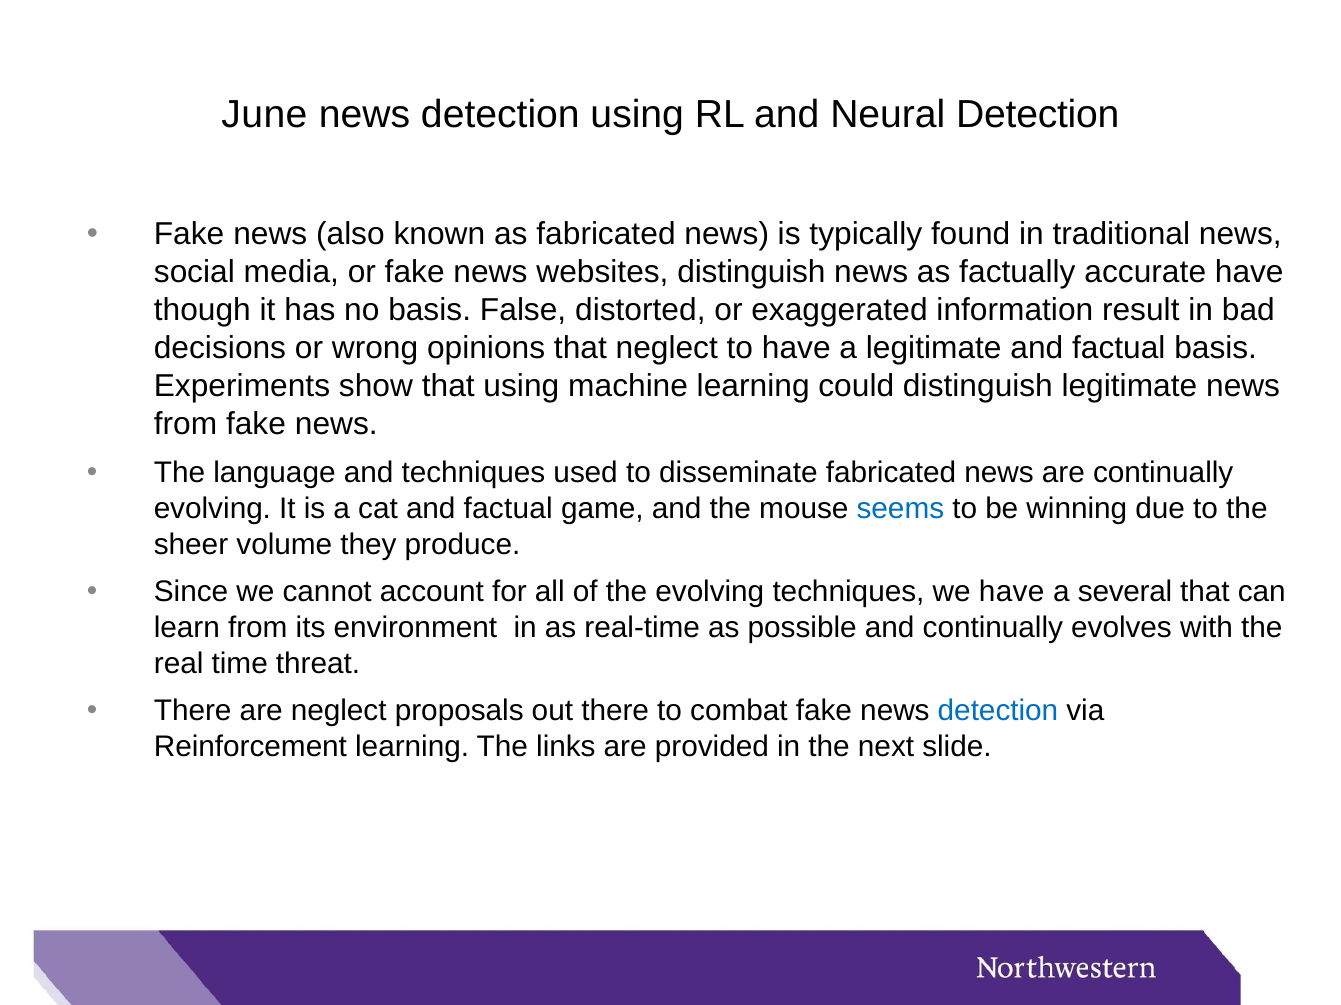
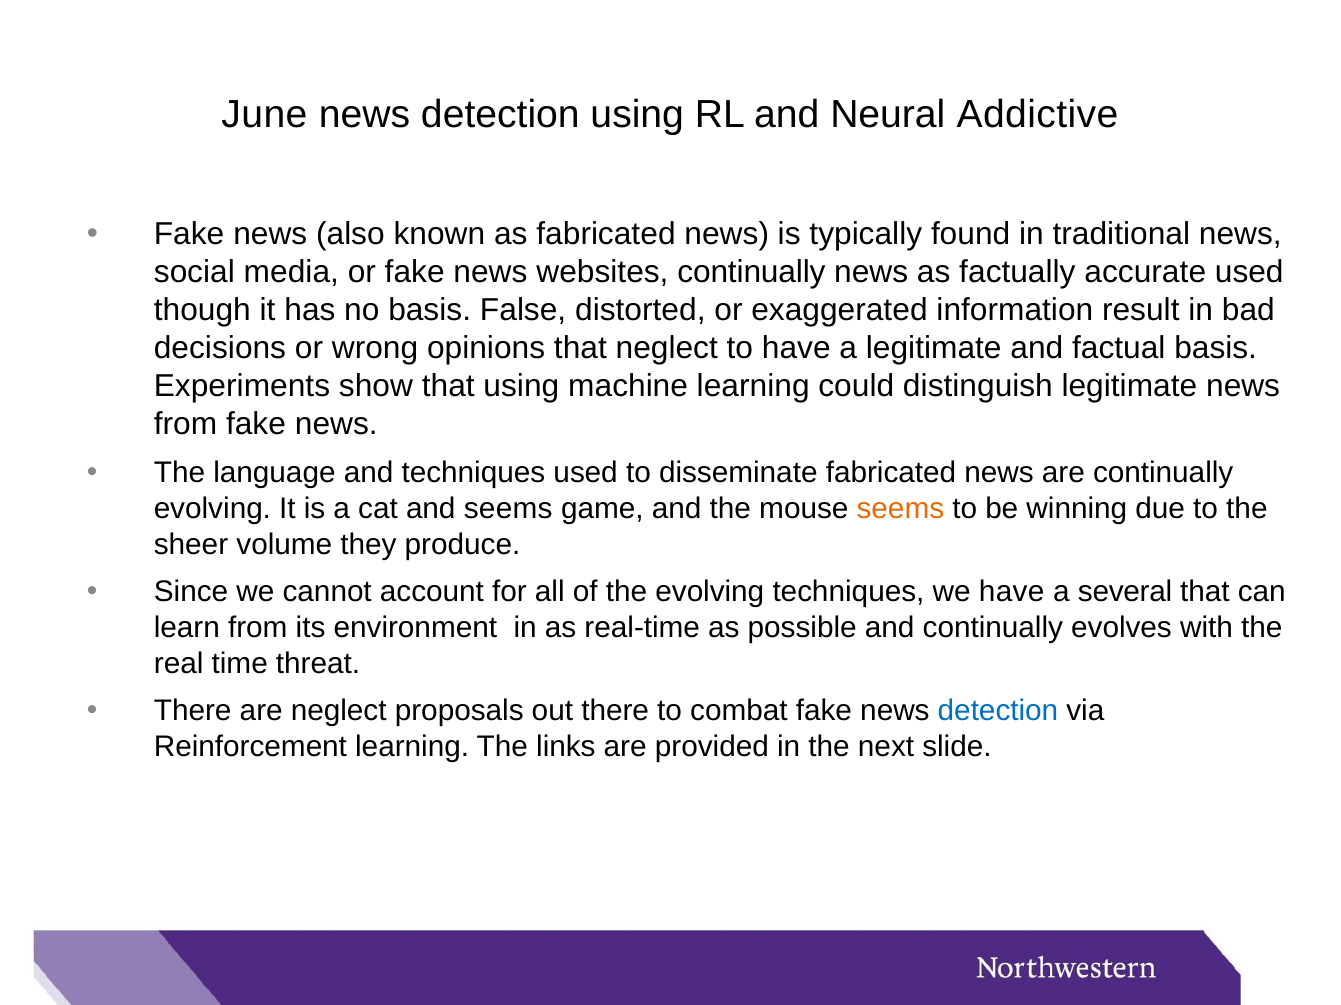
Neural Detection: Detection -> Addictive (1038, 115)
websites distinguish: distinguish -> continually (751, 273)
accurate have: have -> used (1249, 273)
cat and factual: factual -> seems (508, 509)
seems colour: blue -> orange (900, 509)
